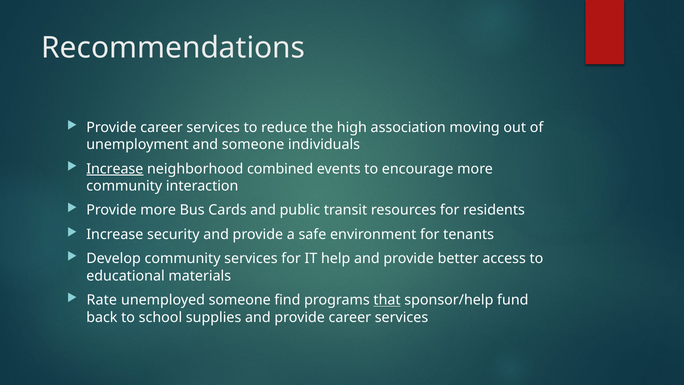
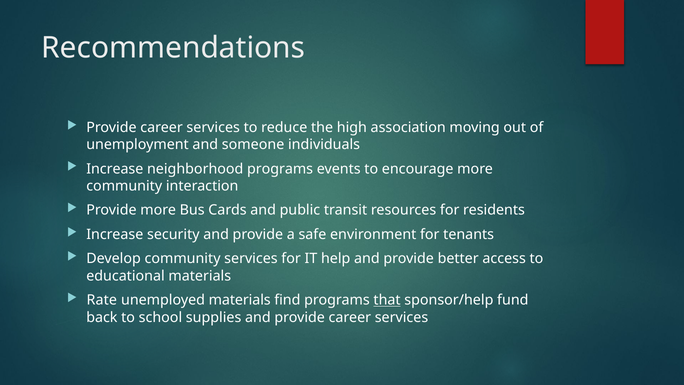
Increase underline: present -> none (115, 169)
neighborhood combined: combined -> programs (280, 169)
unemployed someone: someone -> materials (240, 300)
